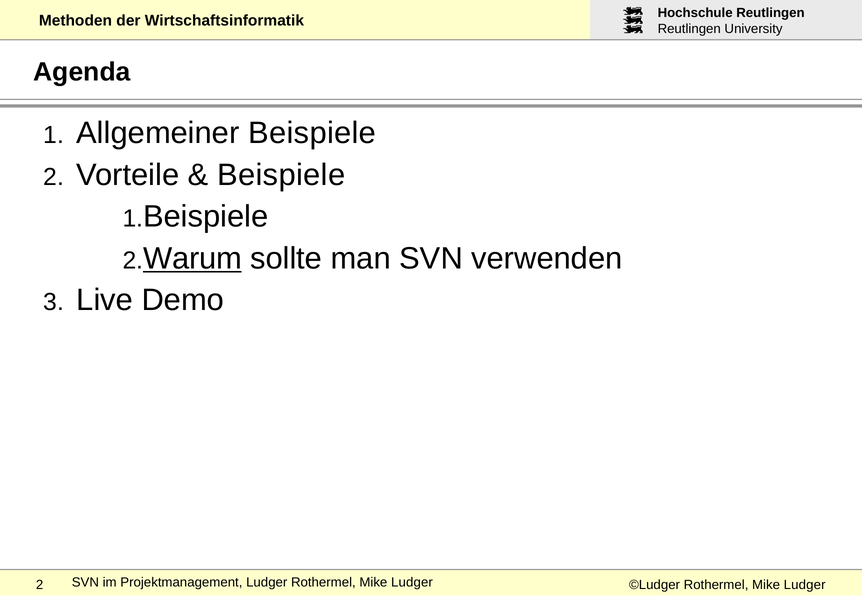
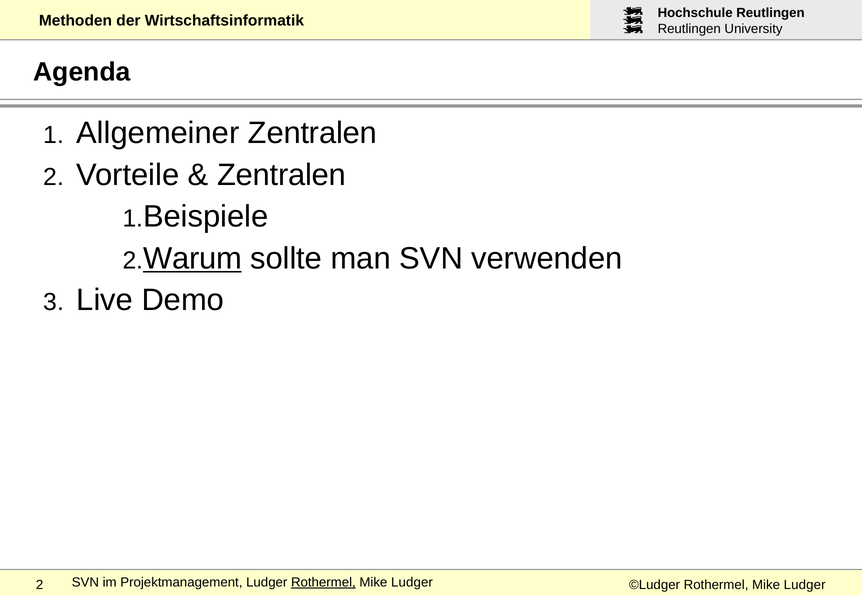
Allgemeiner Beispiele: Beispiele -> Zentralen (312, 133)
Beispiele: Beispiele -> Zentralen (281, 175)
Rothermel underline: none -> present (323, 583)
